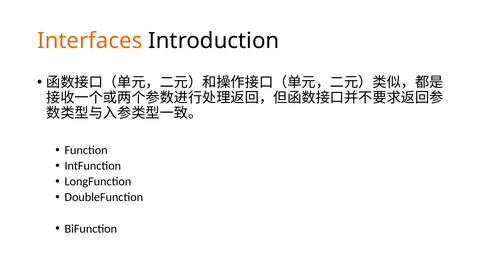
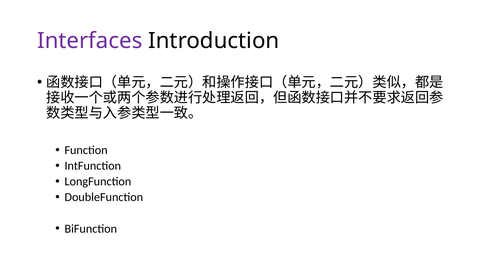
Interfaces colour: orange -> purple (90, 41)
